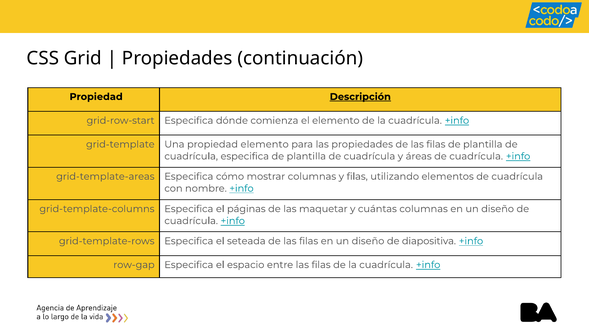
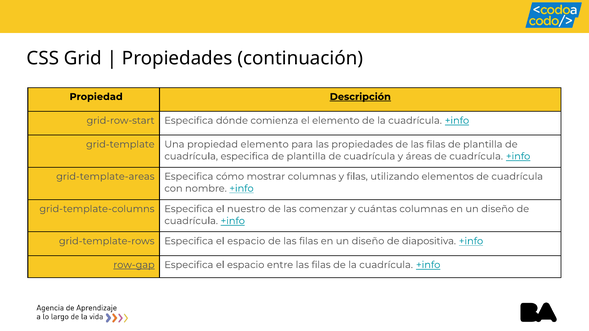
páginas: páginas -> nuestro (246, 209)
maquetar: maquetar -> comenzar (323, 209)
grid-template-rows Especifica el seteada: seteada -> espacio (246, 241)
row-gap underline: none -> present (134, 265)
